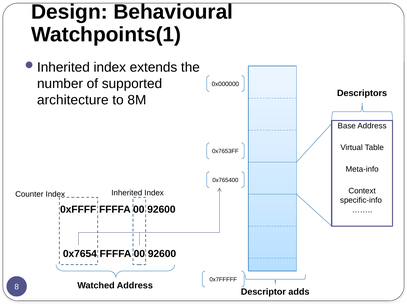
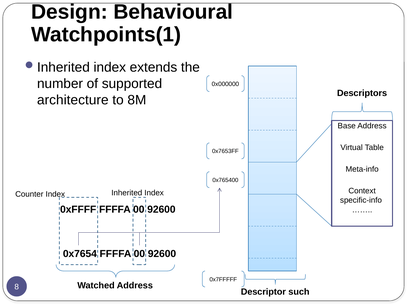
adds: adds -> such (299, 292)
